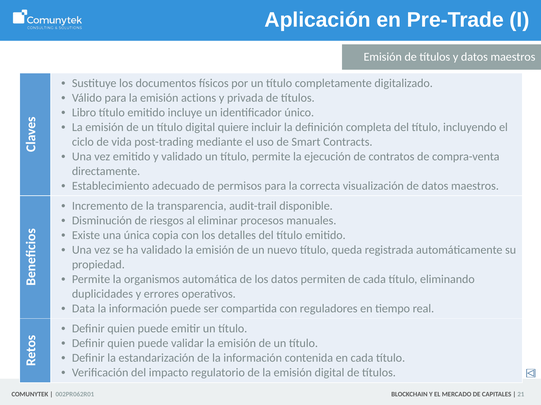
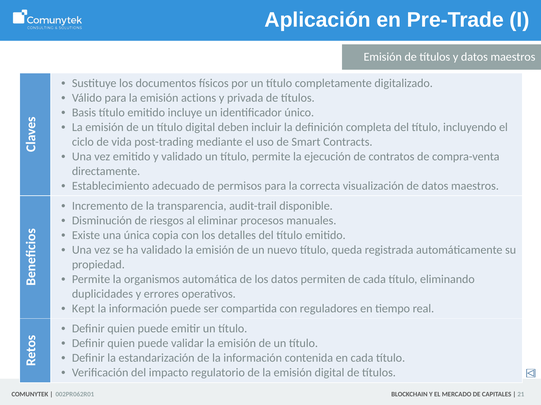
Libro: Libro -> Basis (84, 113)
quiere: quiere -> deben (233, 127)
Data: Data -> Kept (83, 309)
